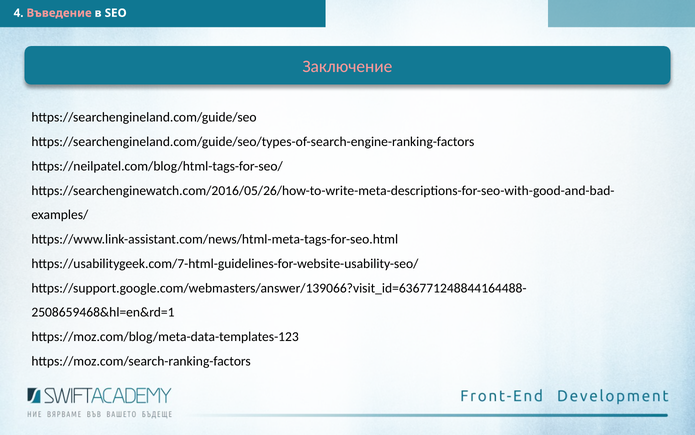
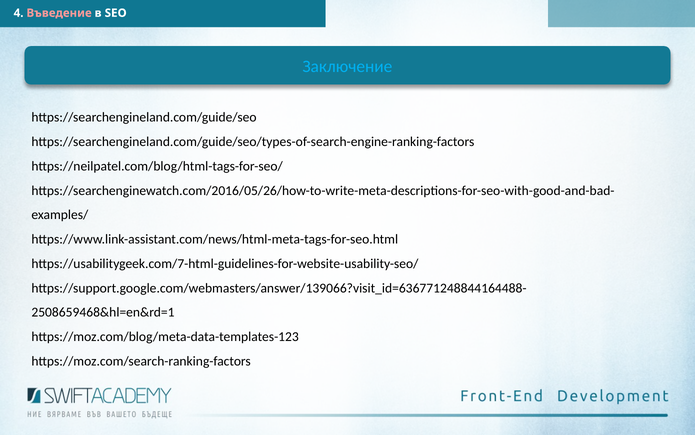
Заключение colour: pink -> light blue (347, 66)
